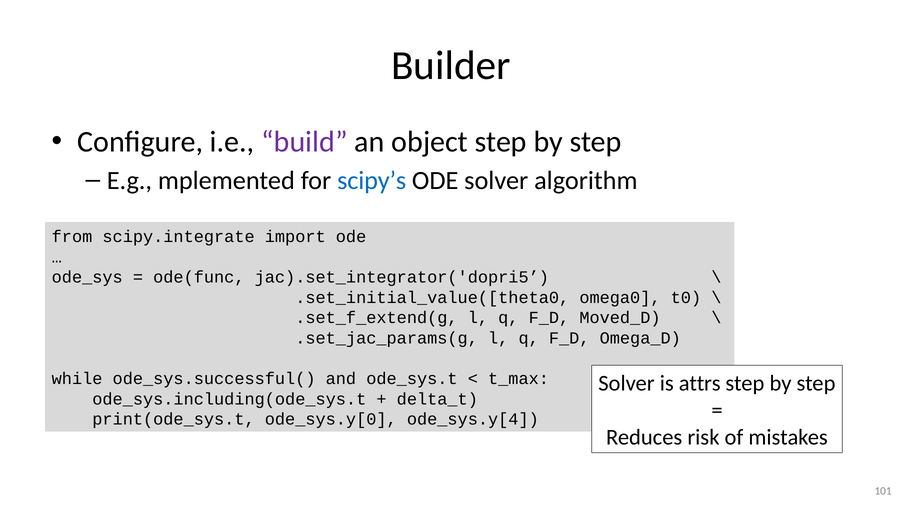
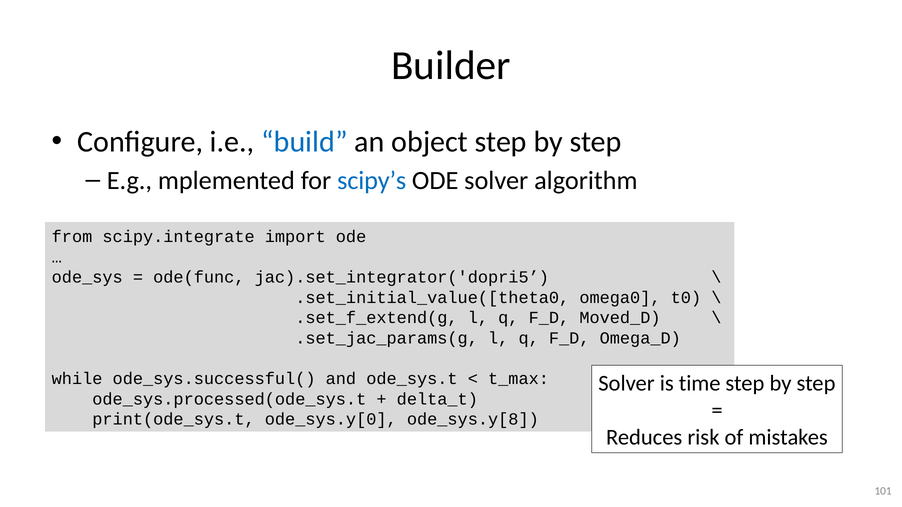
build colour: purple -> blue (304, 142)
attrs: attrs -> time (700, 384)
ode_sys.including(ode_sys.t: ode_sys.including(ode_sys.t -> ode_sys.processed(ode_sys.t (229, 399)
ode_sys.y[4: ode_sys.y[4 -> ode_sys.y[8 (473, 420)
